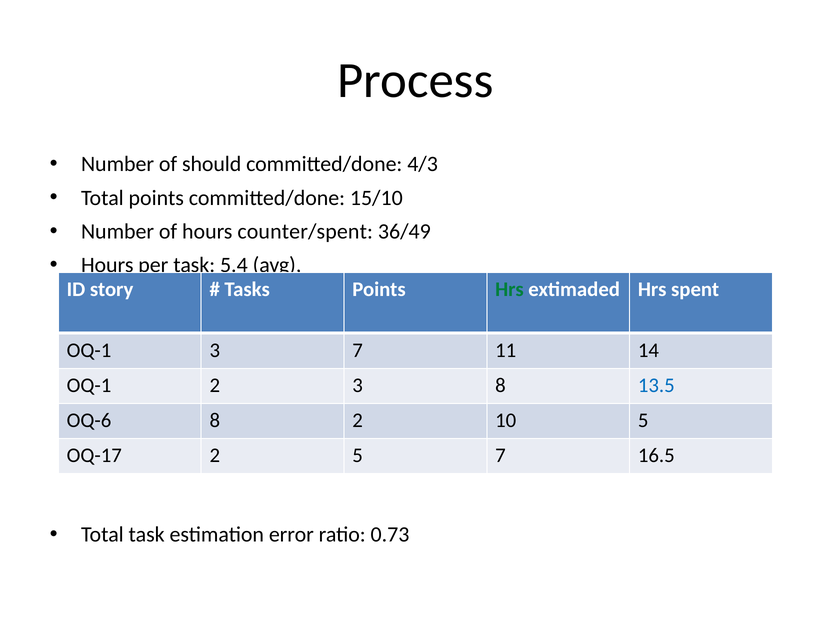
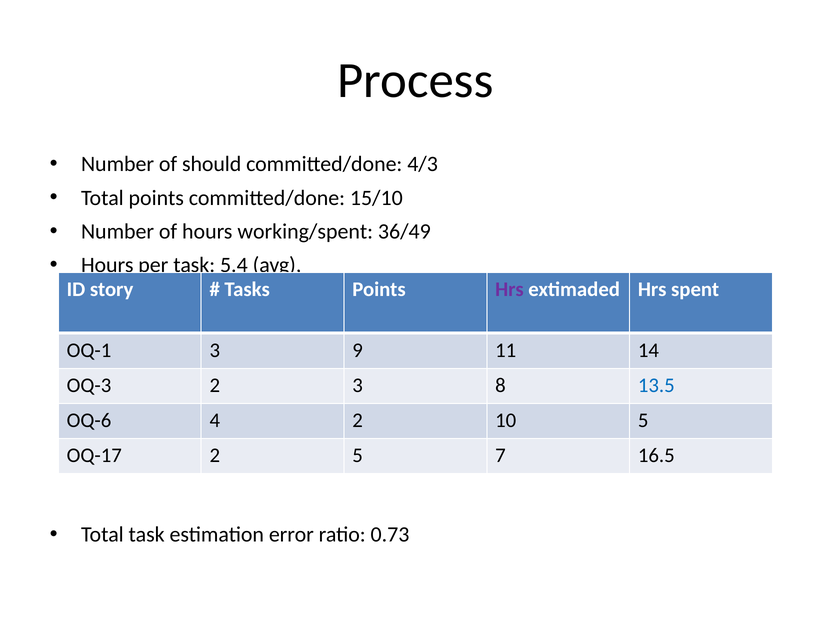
counter/spent: counter/spent -> working/spent (305, 232)
Hrs colour: green -> purple (509, 290)
3 7: 7 -> 9 (358, 350)
OQ-1: OQ-1 -> OQ-3 (89, 386)
OQ-6 8: 8 -> 4 (215, 421)
